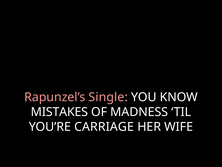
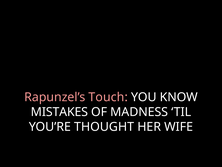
Single: Single -> Touch (108, 97)
CARRIAGE: CARRIAGE -> THOUGHT (104, 126)
